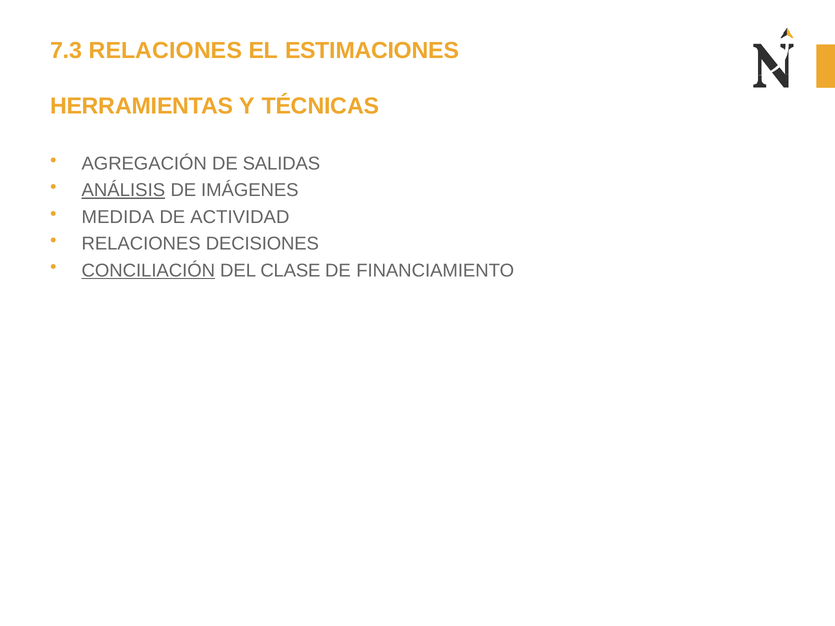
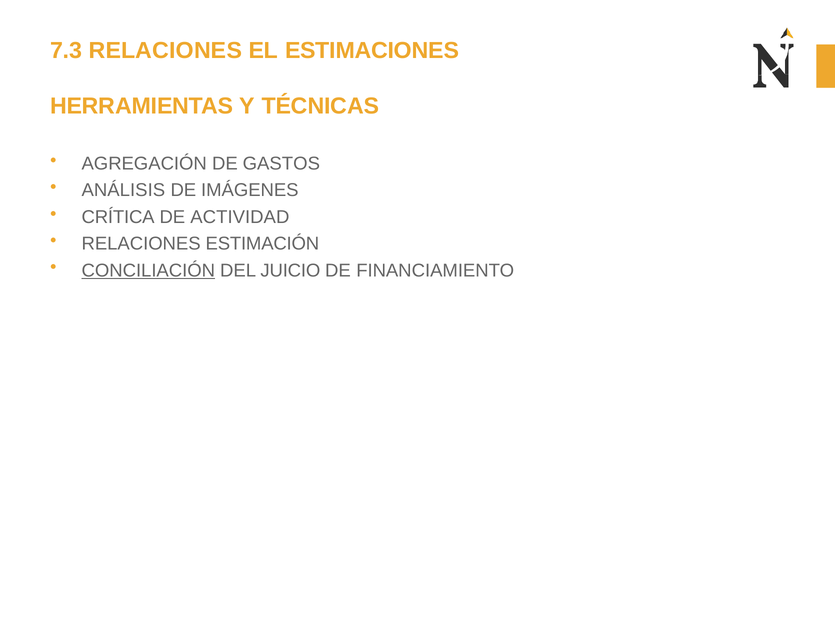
SALIDAS: SALIDAS -> GASTOS (281, 164)
ANÁLISIS underline: present -> none (123, 190)
MEDIDA: MEDIDA -> CRÍTICA (118, 217)
DECISIONES: DECISIONES -> ESTIMACIÓN (262, 244)
CLASE: CLASE -> JUICIO (290, 271)
